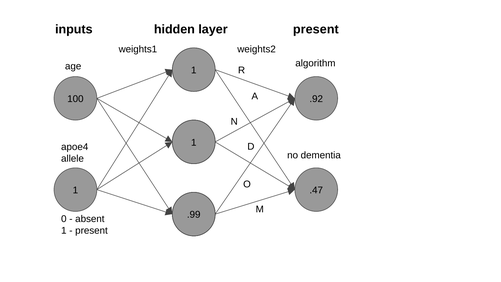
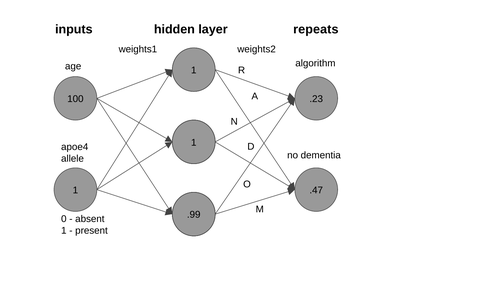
inputs present: present -> repeats (316, 29)
.92: .92 -> .23 (316, 99)
